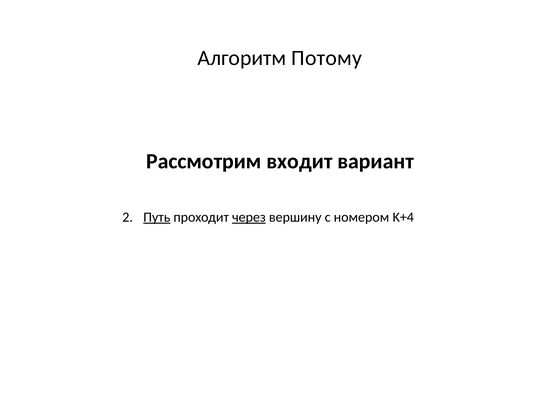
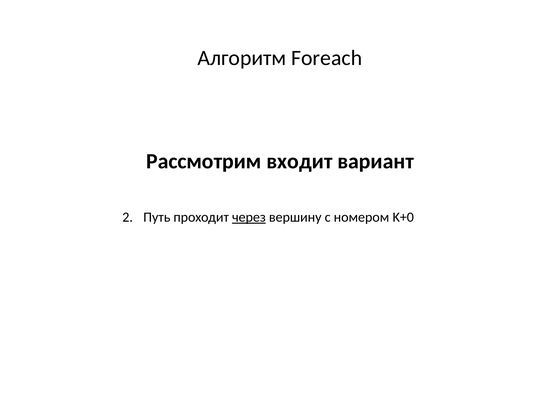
Потому: Потому -> Foreach (327, 58)
Путь underline: present -> none (157, 217)
K+4: K+4 -> K+0 (403, 217)
